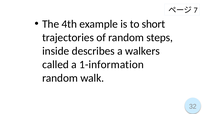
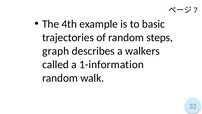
short: short -> basic (153, 24)
inside: inside -> graph (56, 51)
